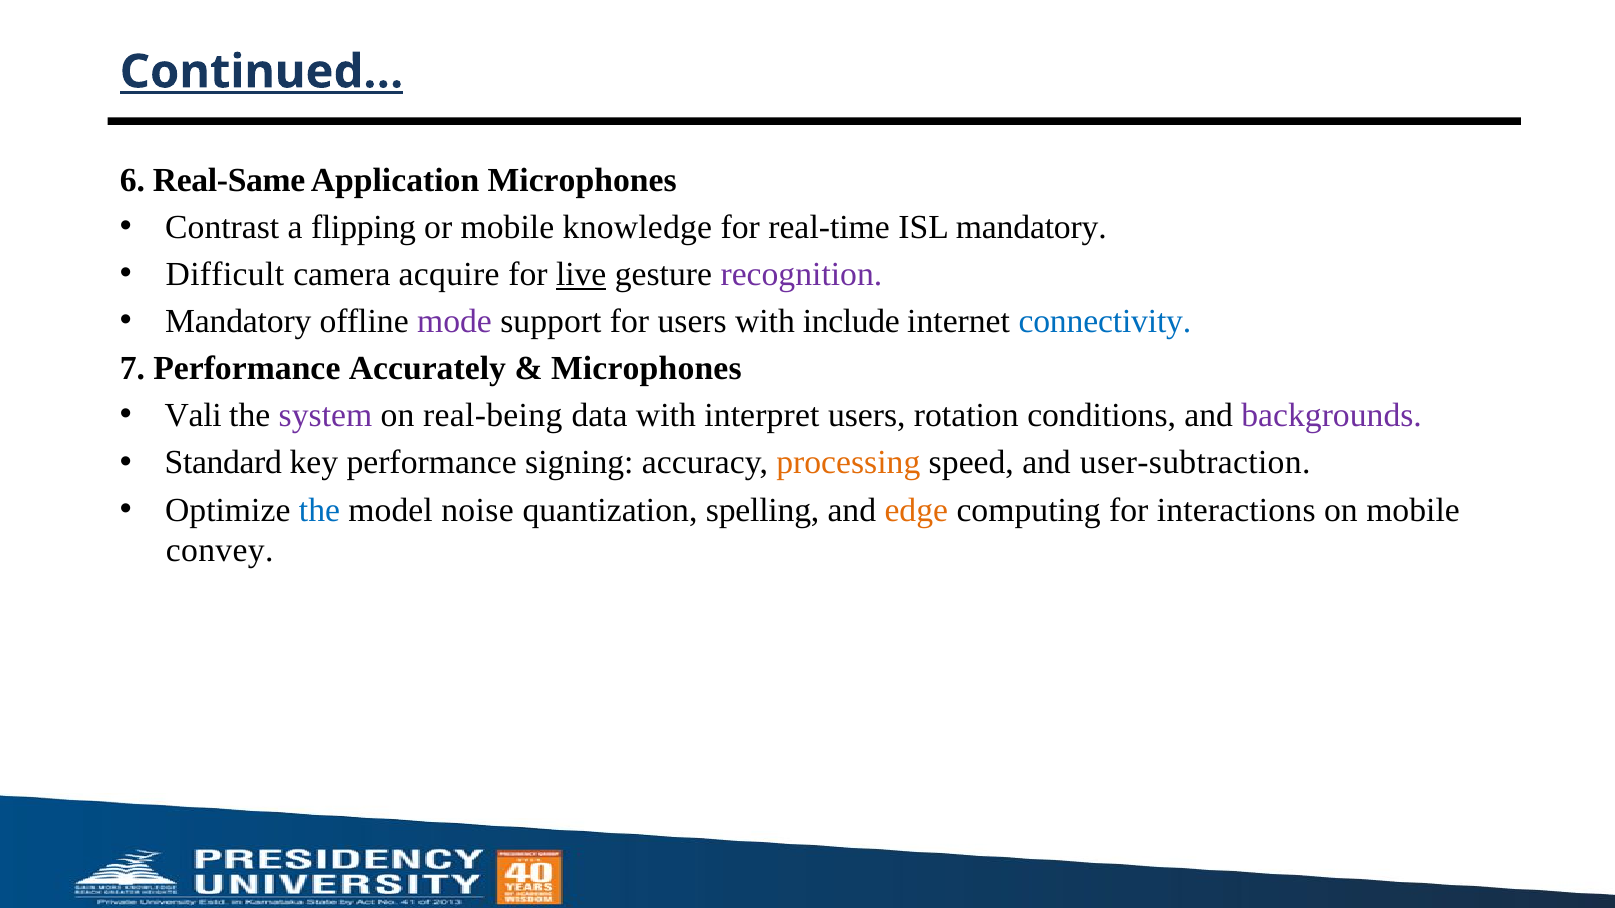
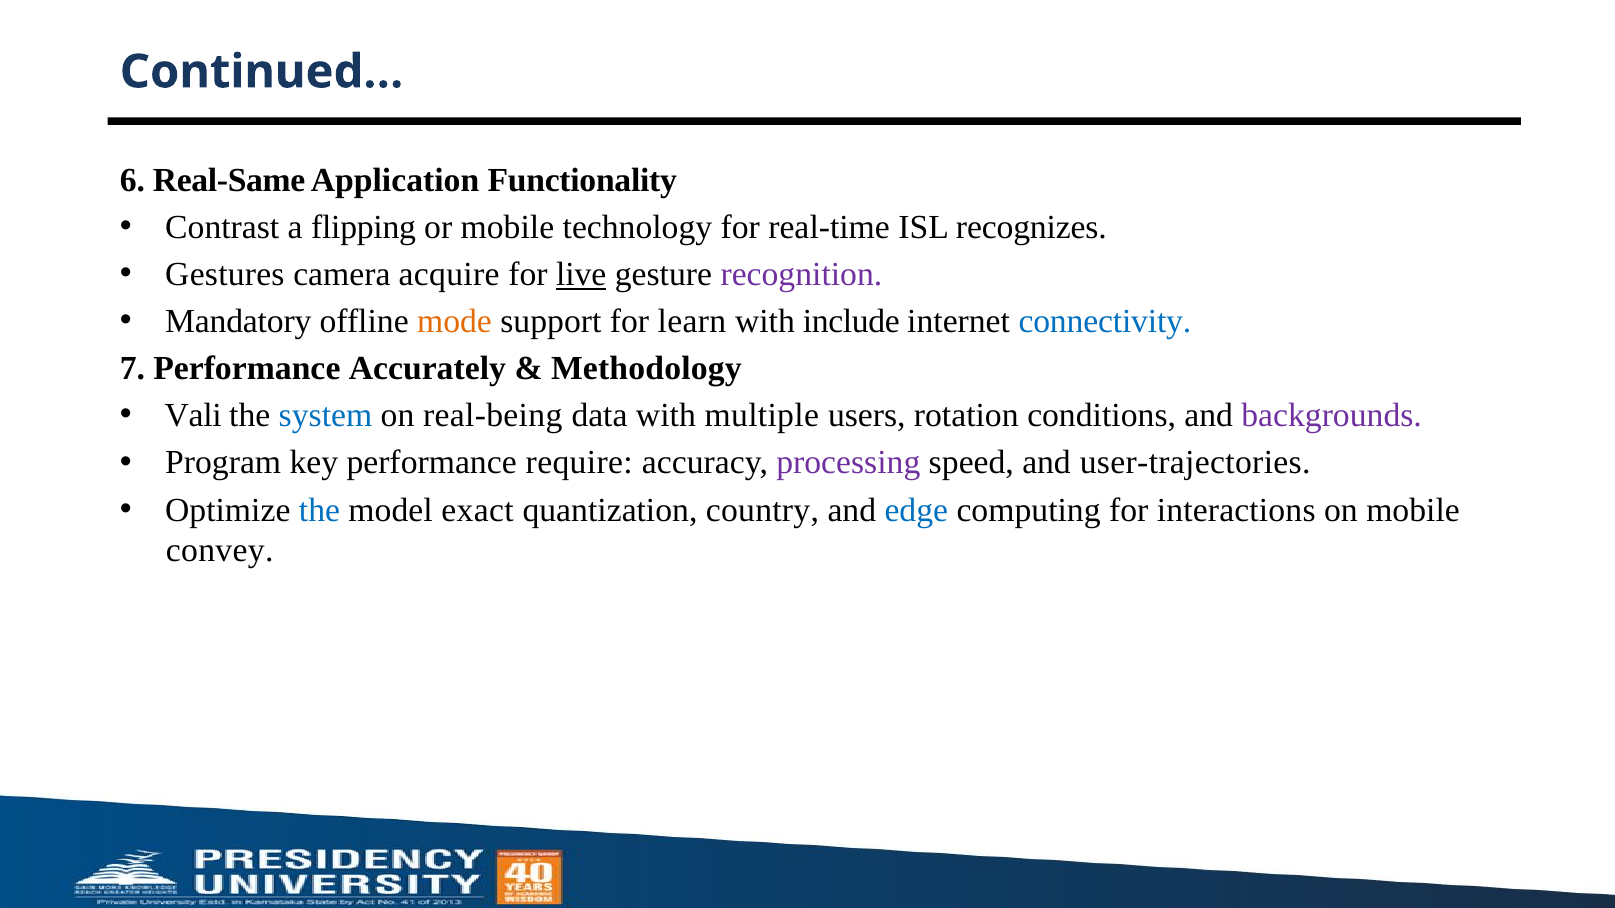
Continued… underline: present -> none (262, 72)
Application Microphones: Microphones -> Functionality (582, 180)
knowledge: knowledge -> technology (637, 227)
ISL mandatory: mandatory -> recognizes (1031, 227)
Difficult: Difficult -> Gestures (225, 274)
mode colour: purple -> orange (454, 322)
for users: users -> learn (692, 322)
Microphones: Microphones -> Methodology (646, 369)
system colour: purple -> blue (325, 416)
interpret: interpret -> multiple (762, 416)
Standard: Standard -> Program (223, 463)
signing: signing -> require (579, 463)
processing colour: orange -> purple (848, 463)
user-subtraction: user-subtraction -> user-trajectories (1195, 463)
noise: noise -> exact (477, 510)
spelling: spelling -> country (762, 510)
edge colour: orange -> blue (916, 510)
